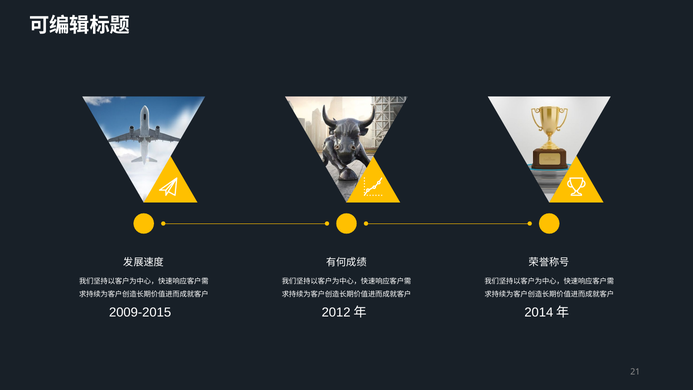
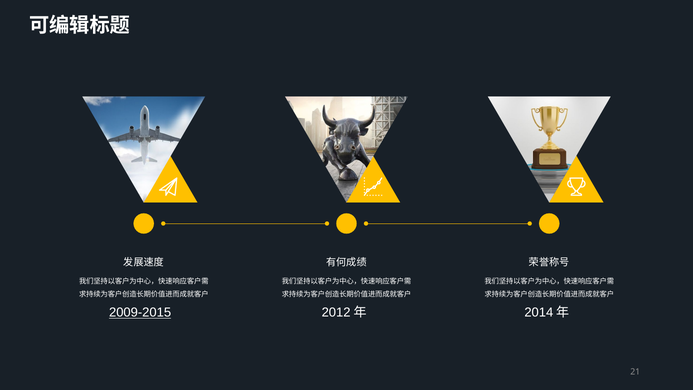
2009-2015 underline: none -> present (140, 312)
